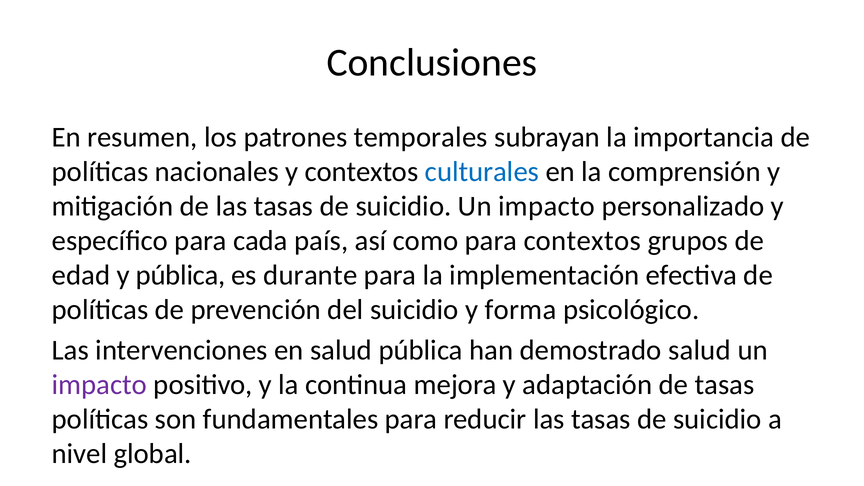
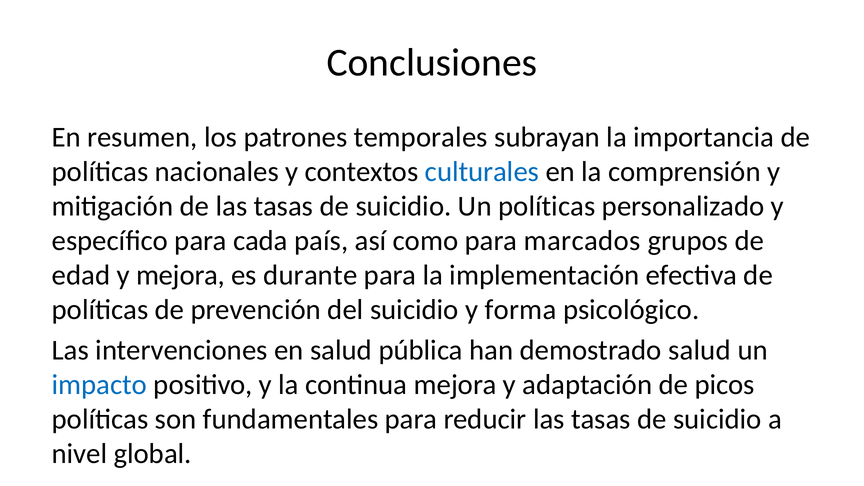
suicidio Un impacto: impacto -> políticas (547, 206)
para contextos: contextos -> marcados (582, 241)
y pública: pública -> mejora (181, 275)
impacto colour: purple -> blue (99, 385)
de tasas: tasas -> picos (725, 385)
